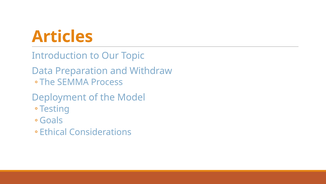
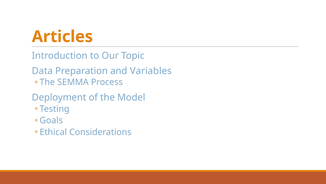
Withdraw: Withdraw -> Variables (151, 71)
